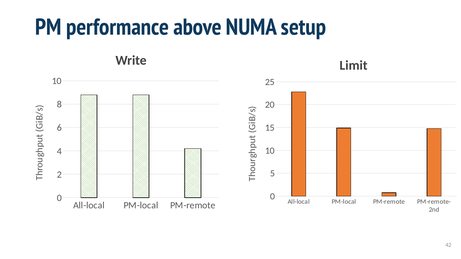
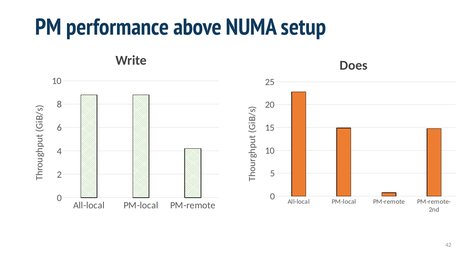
Limit: Limit -> Does (354, 65)
